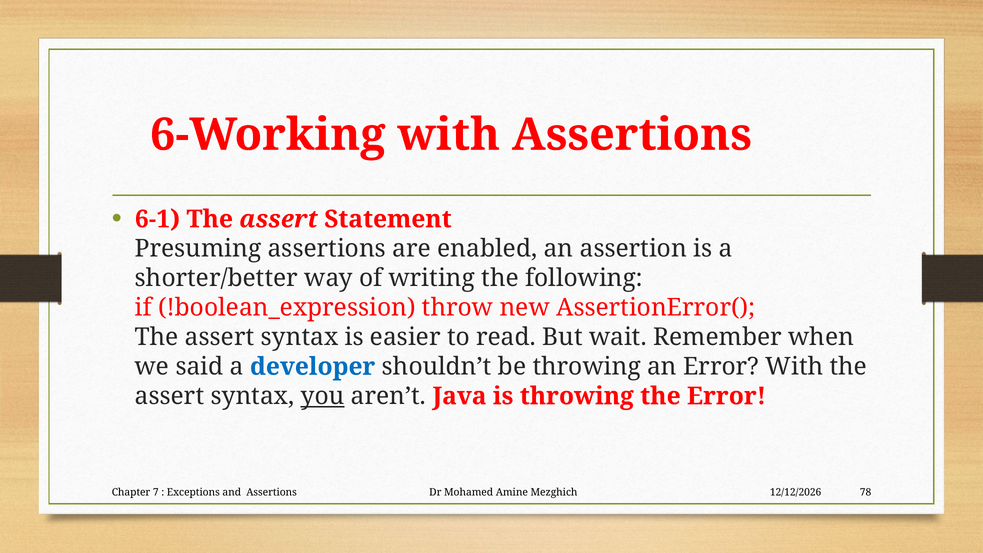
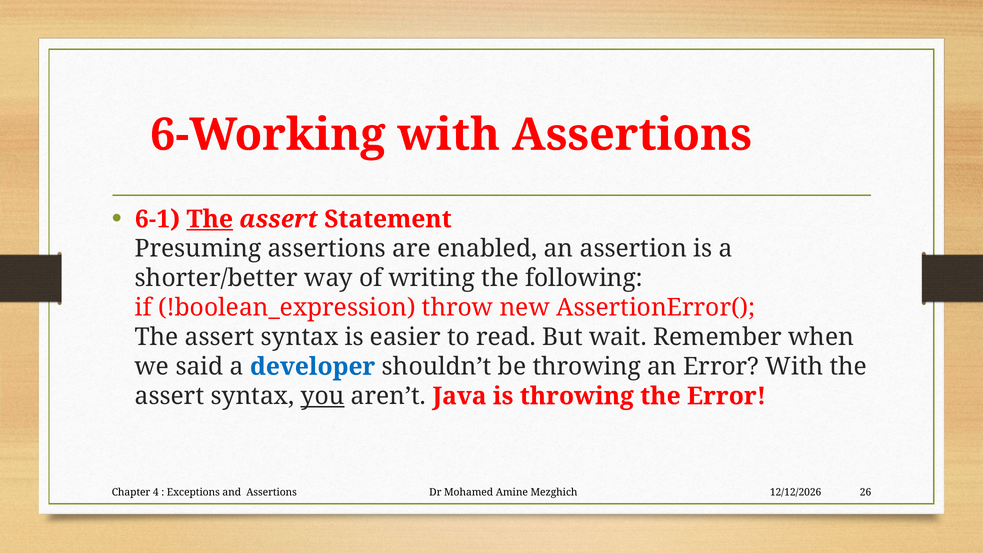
The underline: none -> present (210, 219)
7: 7 -> 4 (156, 492)
78: 78 -> 26 (866, 492)
